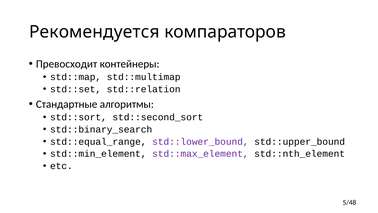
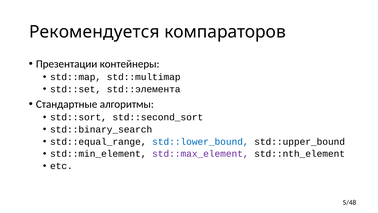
Превосходит: Превосходит -> Презентации (67, 64)
std::relation: std::relation -> std::элемента (144, 89)
std::lower_bound colour: purple -> blue (200, 141)
